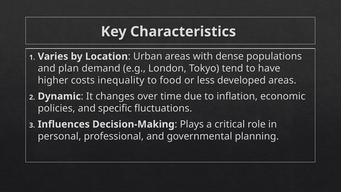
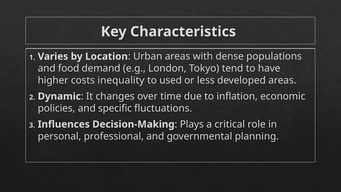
plan: plan -> food (69, 68)
food: food -> used (171, 80)
